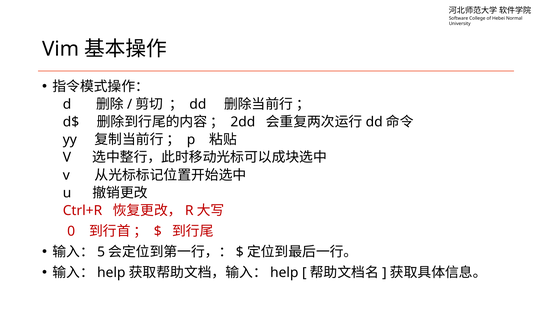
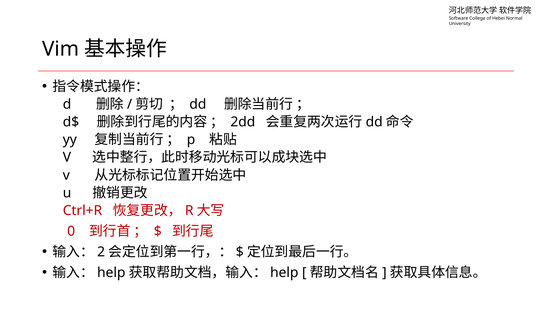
5: 5 -> 2 (101, 252)
